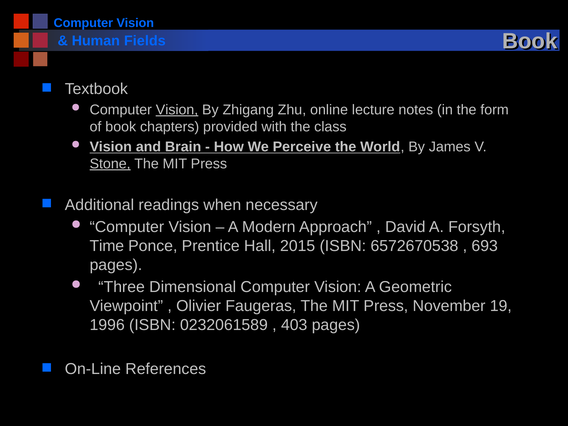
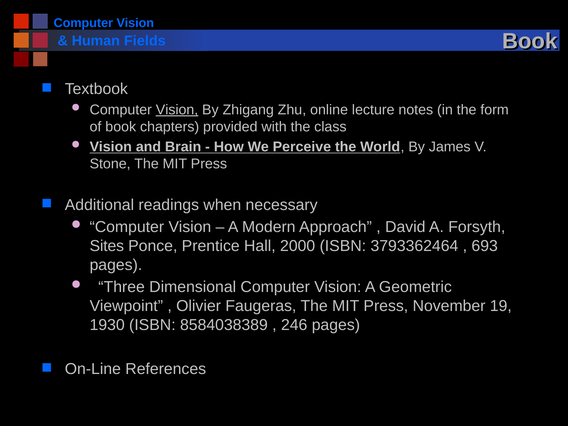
Stone underline: present -> none (110, 164)
Time: Time -> Sites (107, 246)
2015: 2015 -> 2000 (298, 246)
6572670538: 6572670538 -> 3793362464 (414, 246)
1996: 1996 -> 1930 (107, 325)
0232061589: 0232061589 -> 8584038389 (224, 325)
403: 403 -> 246 (294, 325)
